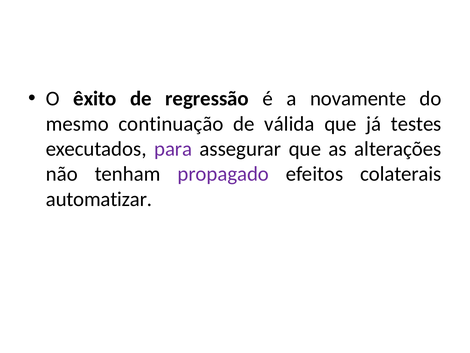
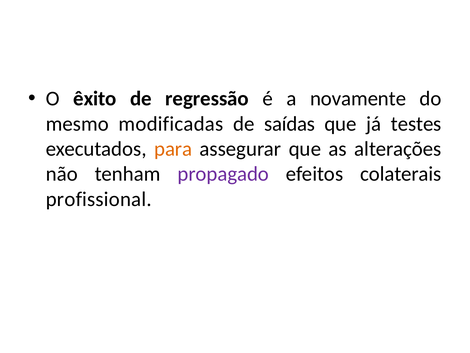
continuação: continuação -> modificadas (171, 124)
válida: válida -> saídas (290, 124)
para colour: purple -> orange (173, 149)
automatizar: automatizar -> profissional (99, 199)
